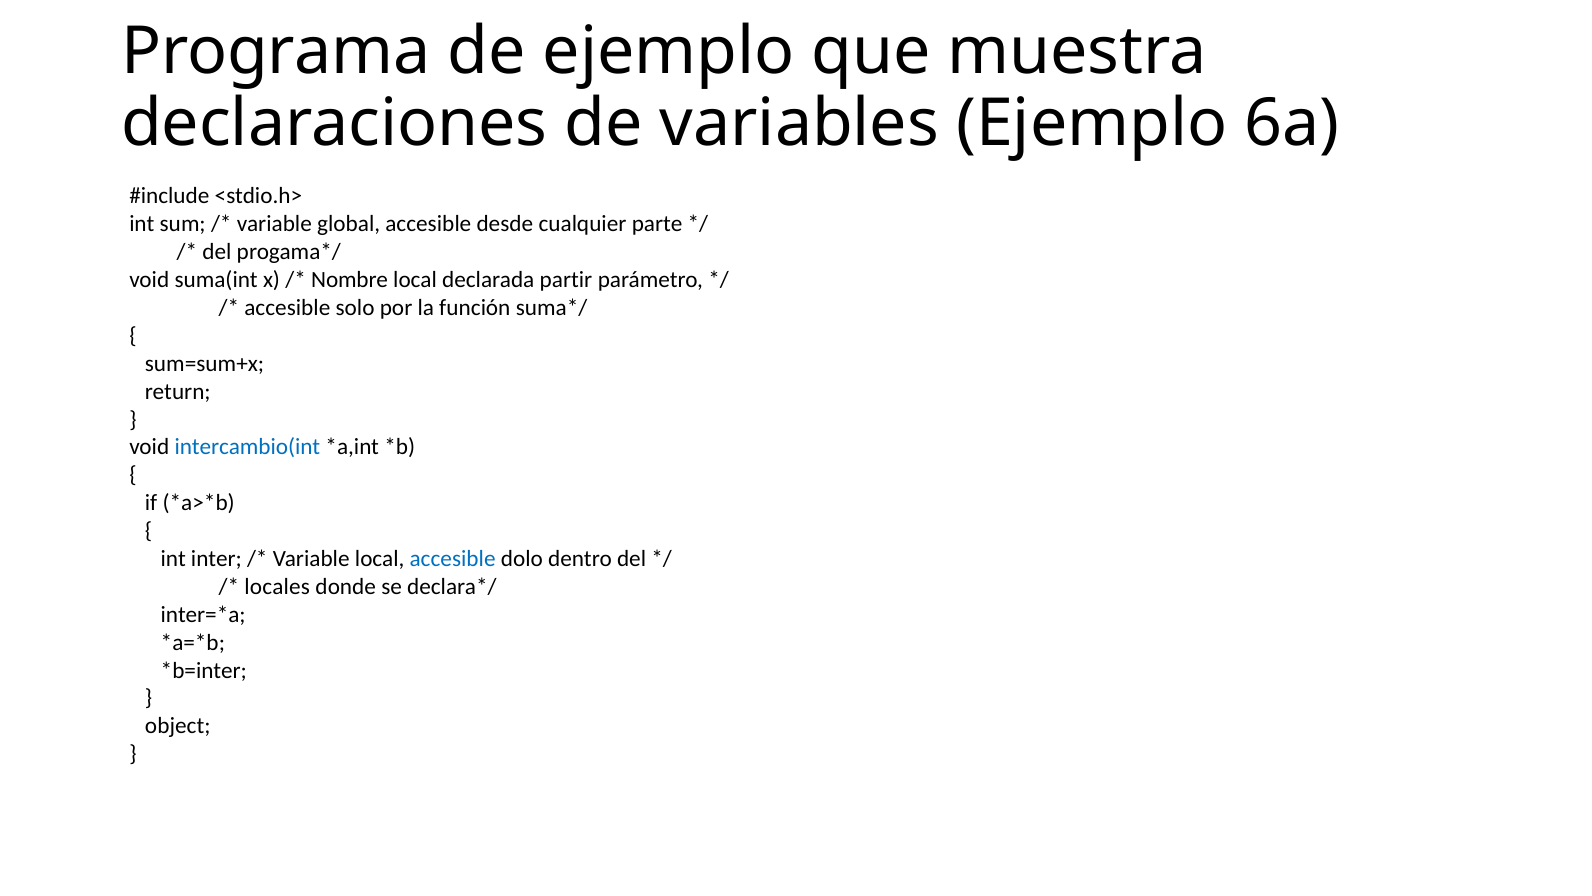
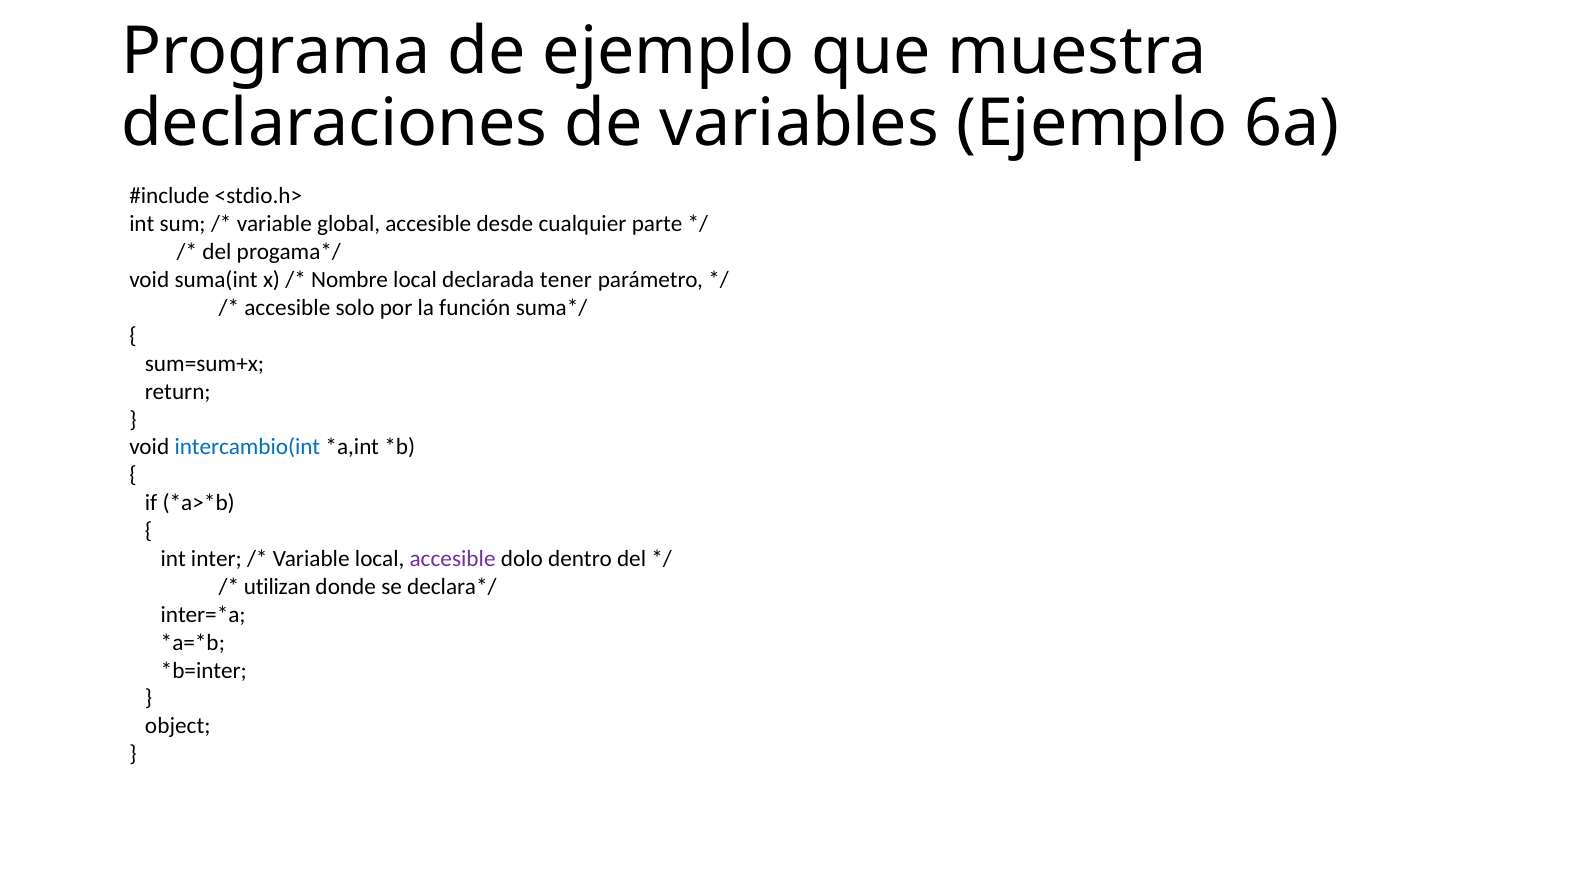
partir: partir -> tener (566, 280)
accesible colour: blue -> purple (453, 559)
locales: locales -> utilizan (277, 586)
